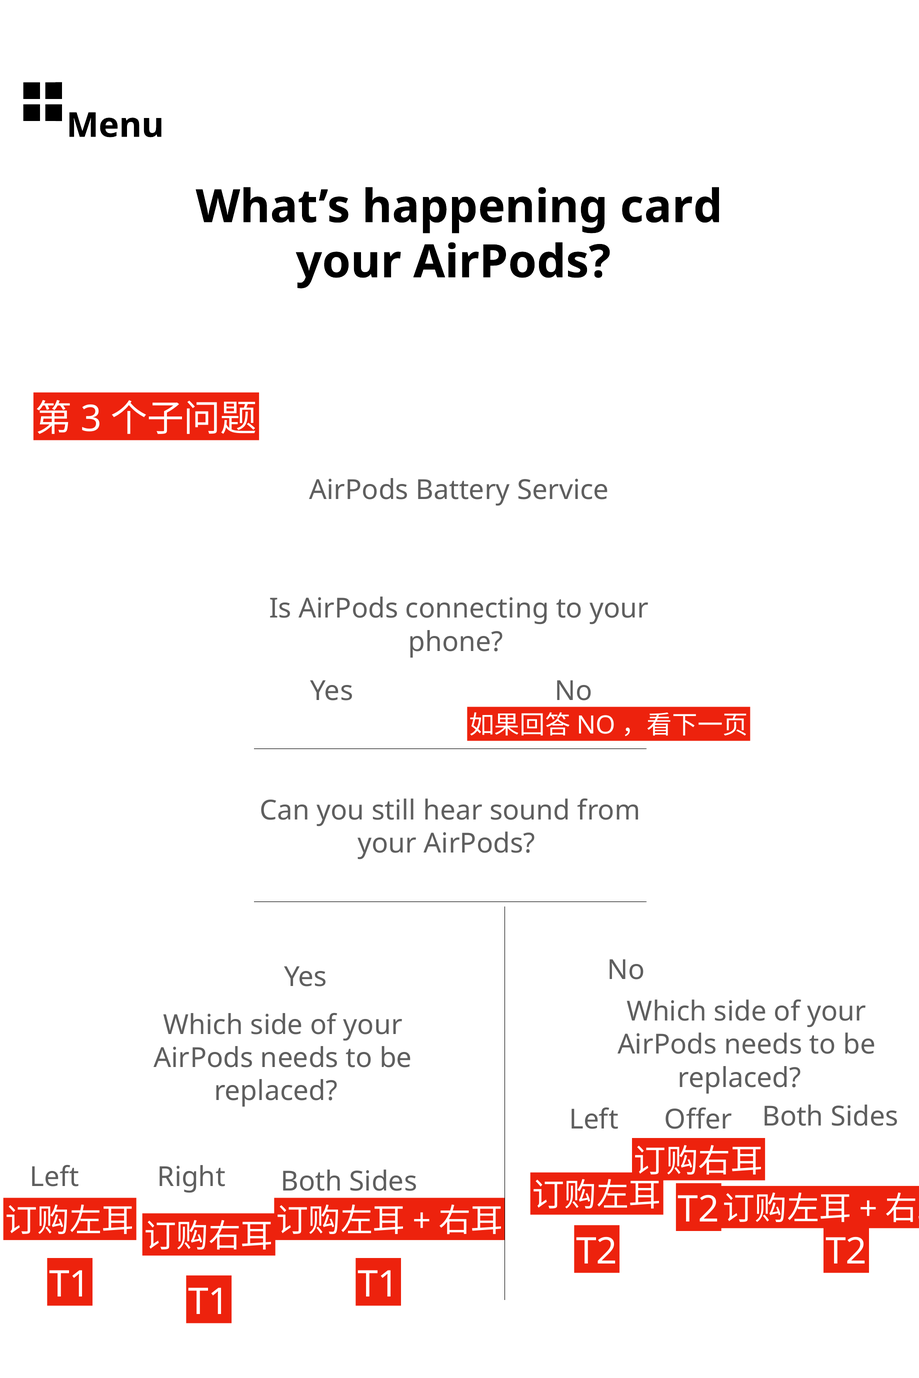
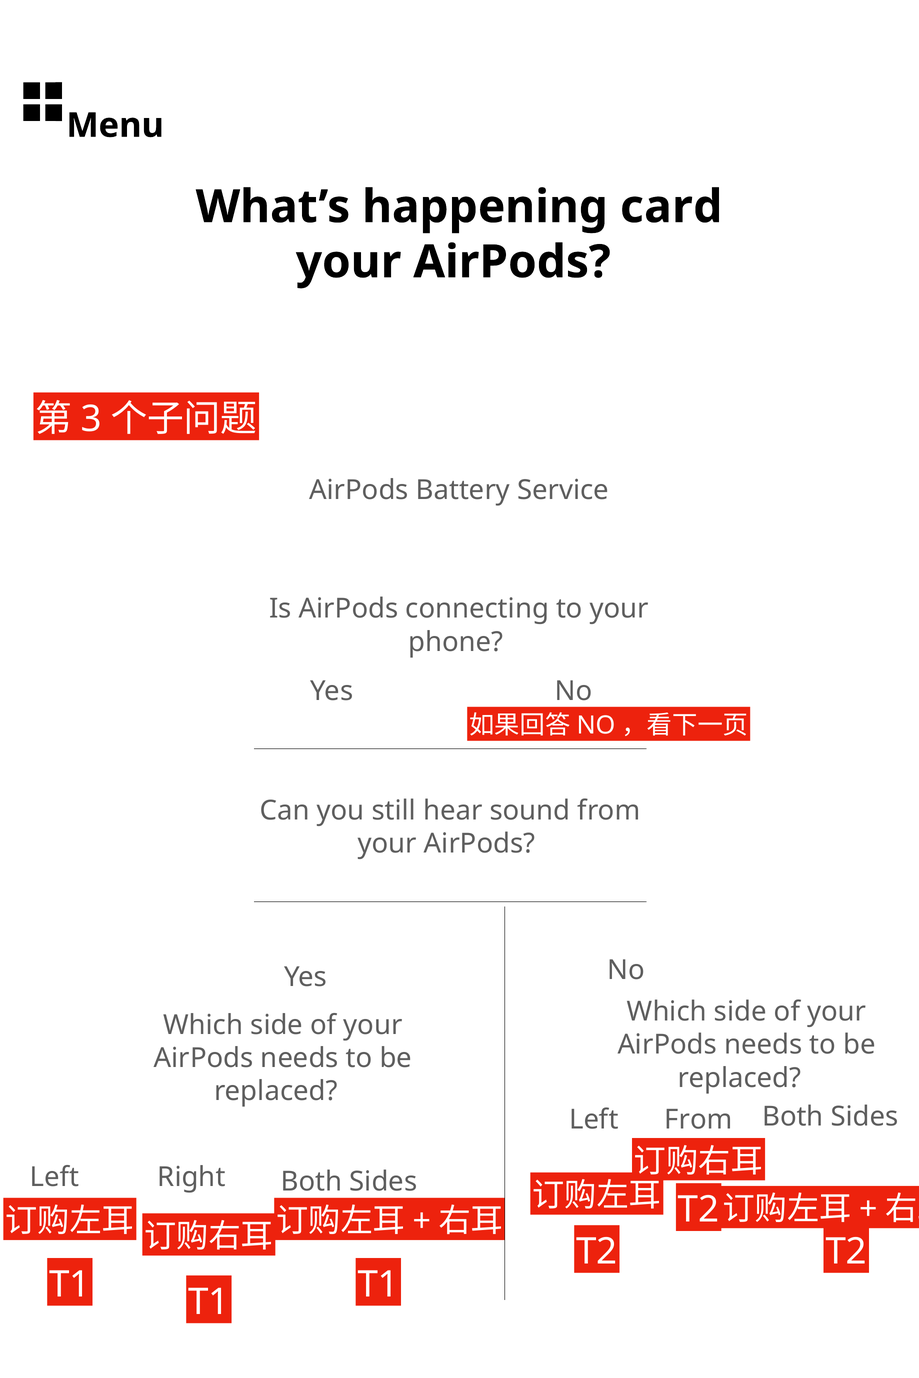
Left Offer: Offer -> From (698, 1120)
